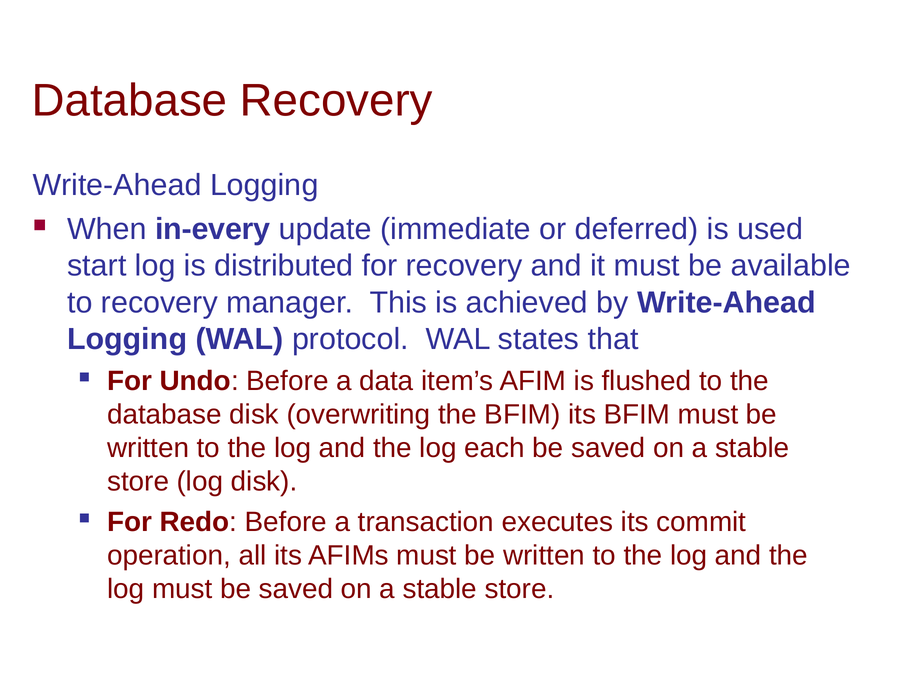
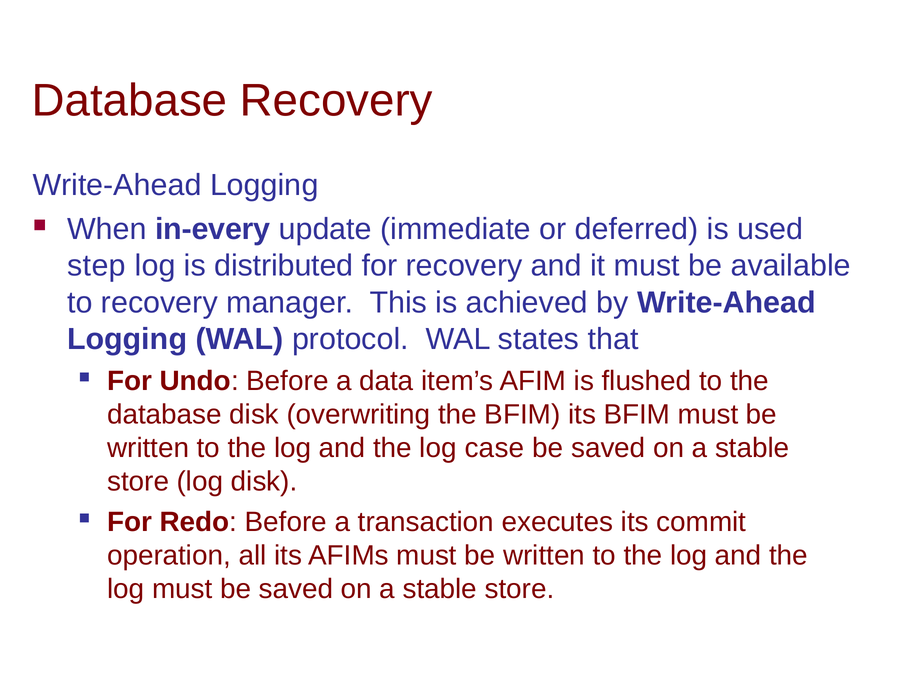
start: start -> step (97, 266)
each: each -> case (494, 448)
